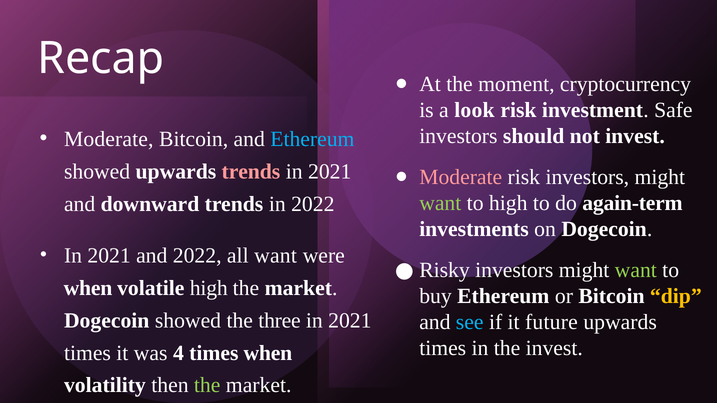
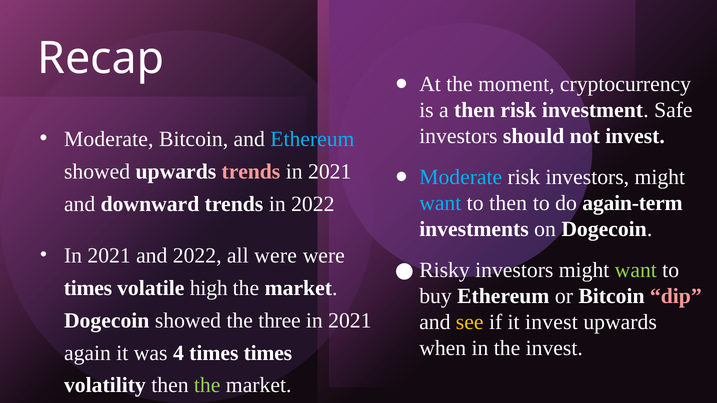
a look: look -> then (475, 110)
Moderate colour: pink -> light blue (461, 177)
want colour: light green -> light blue (440, 203)
to high: high -> then (508, 203)
all want: want -> were (276, 256)
when: when -> times (88, 288)
dip colour: yellow -> pink (676, 296)
see colour: light blue -> yellow (470, 322)
it future: future -> invest (551, 322)
times: times -> when (443, 348)
times: times -> again (87, 353)
times when: when -> times (268, 353)
